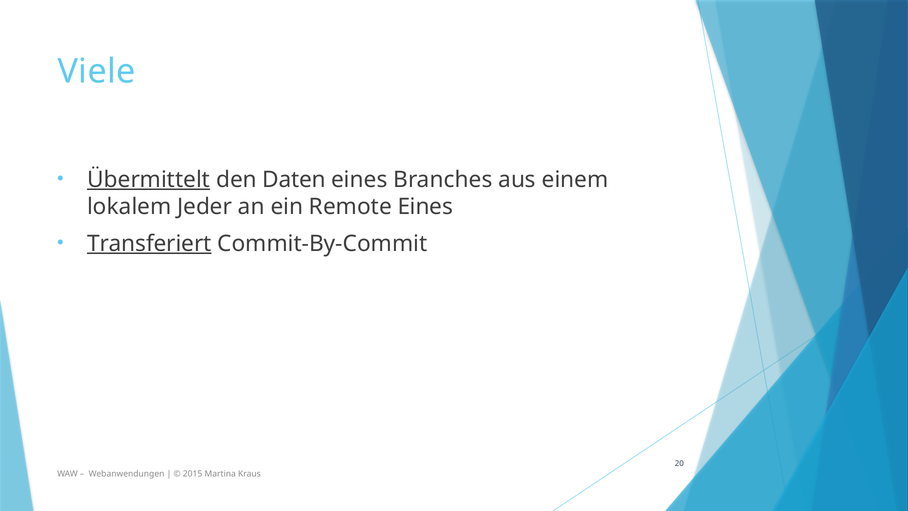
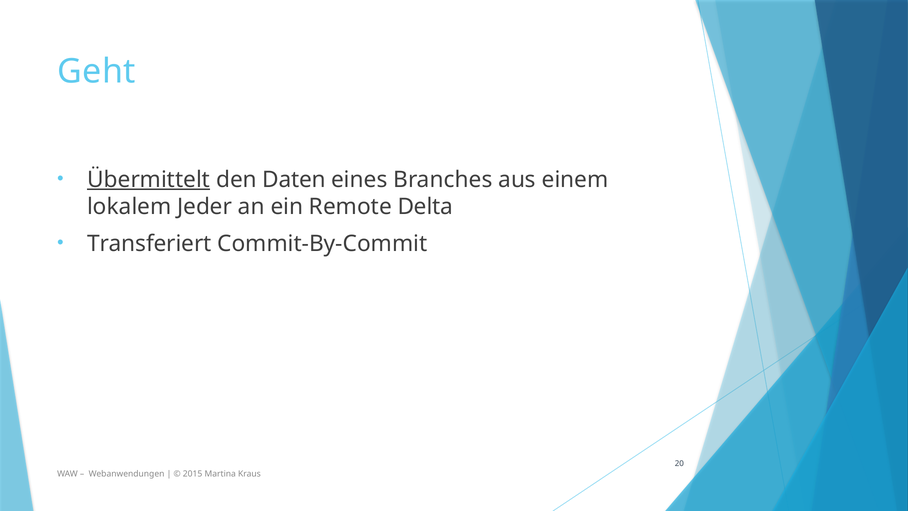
Viele: Viele -> Geht (97, 72)
Remote Eines: Eines -> Delta (425, 207)
Transferiert underline: present -> none (149, 243)
